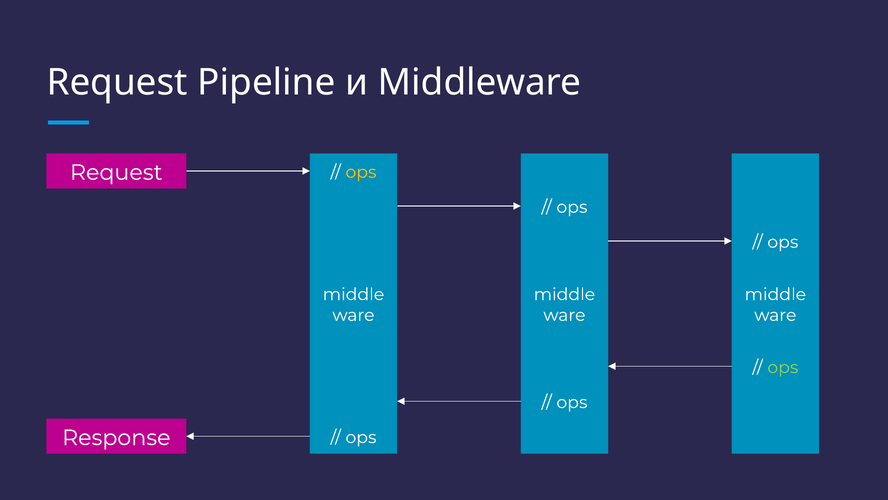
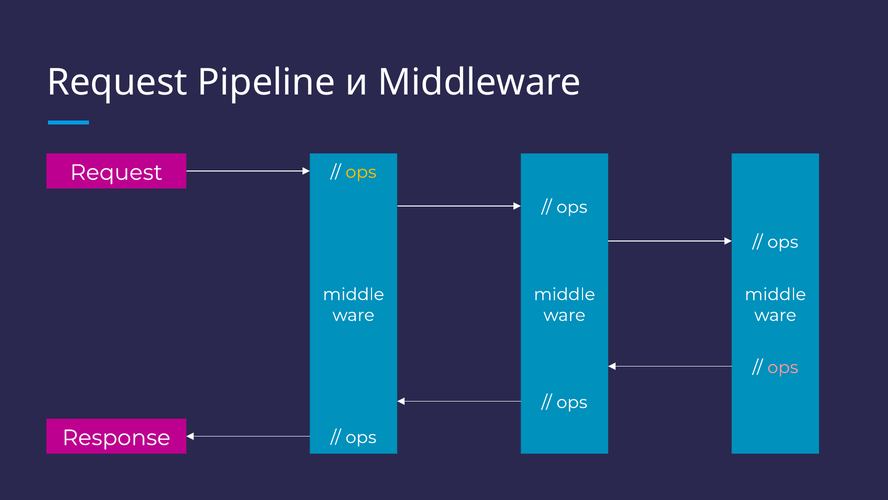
ops colour: light green -> pink (783, 367)
